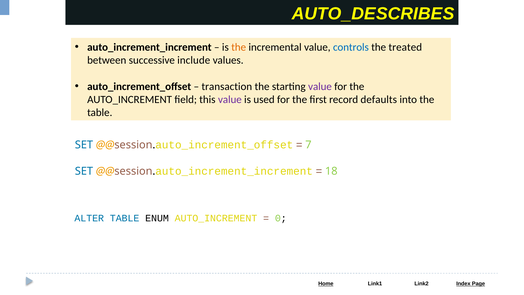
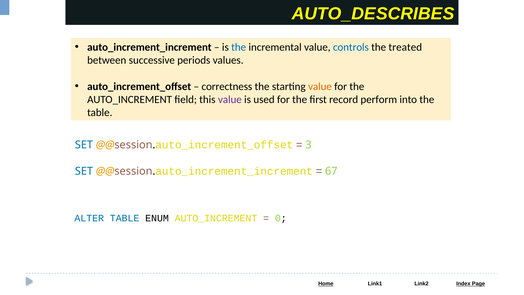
the colour: orange -> blue (239, 47)
include: include -> periods (194, 60)
transaction: transaction -> correctness (227, 86)
value colour: purple -> orange (320, 86)
defaults: defaults -> perform (379, 100)
7: 7 -> 3 (308, 145)
18: 18 -> 67 (331, 171)
